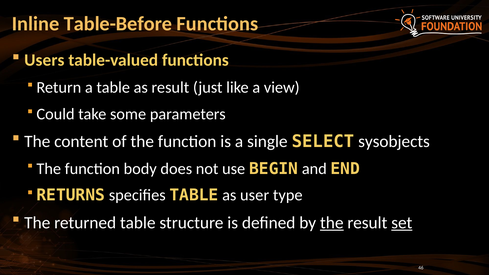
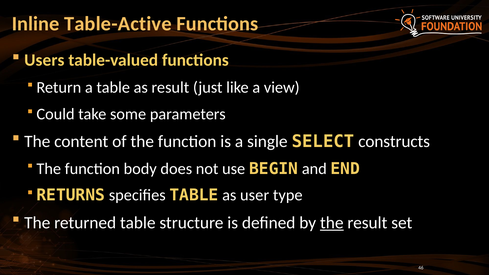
Table-Before: Table-Before -> Table-Active (118, 24)
sysobjects: sysobjects -> constructs (394, 142)
set underline: present -> none (402, 223)
